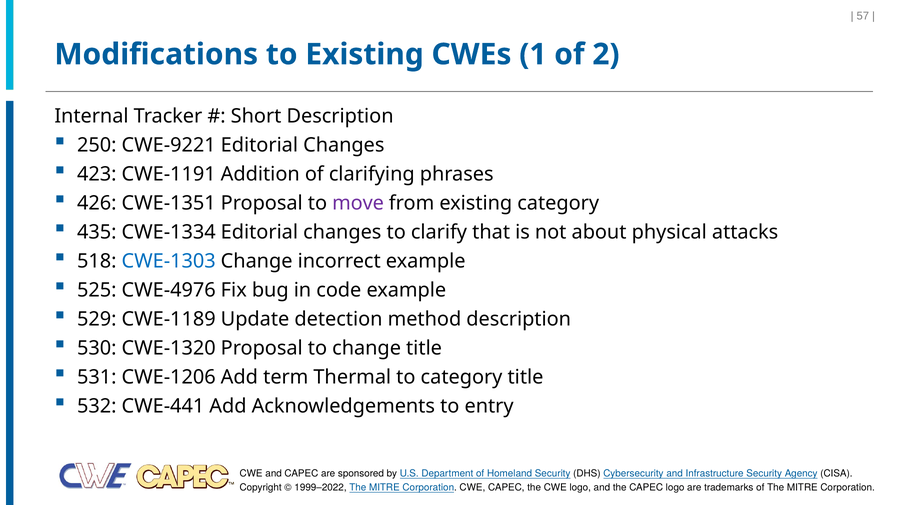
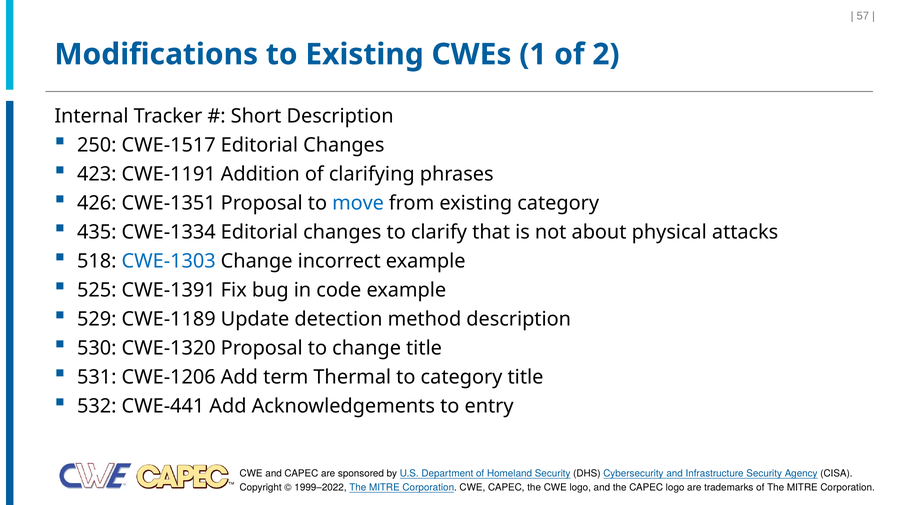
CWE-9221: CWE-9221 -> CWE-1517 (169, 145)
move colour: purple -> blue (358, 203)
CWE-4976: CWE-4976 -> CWE-1391 (169, 290)
